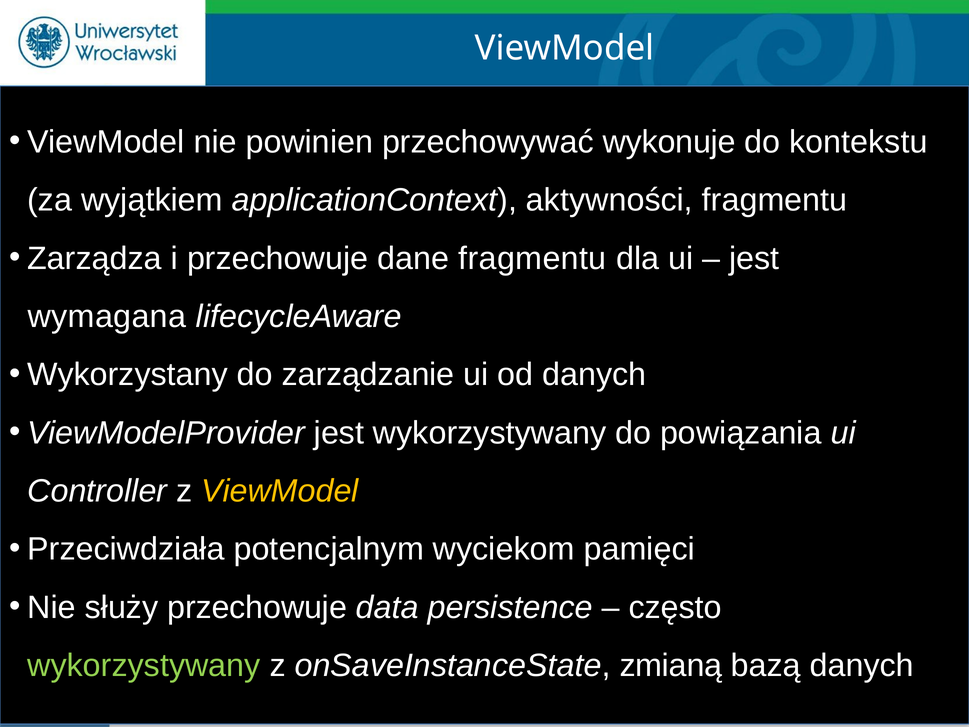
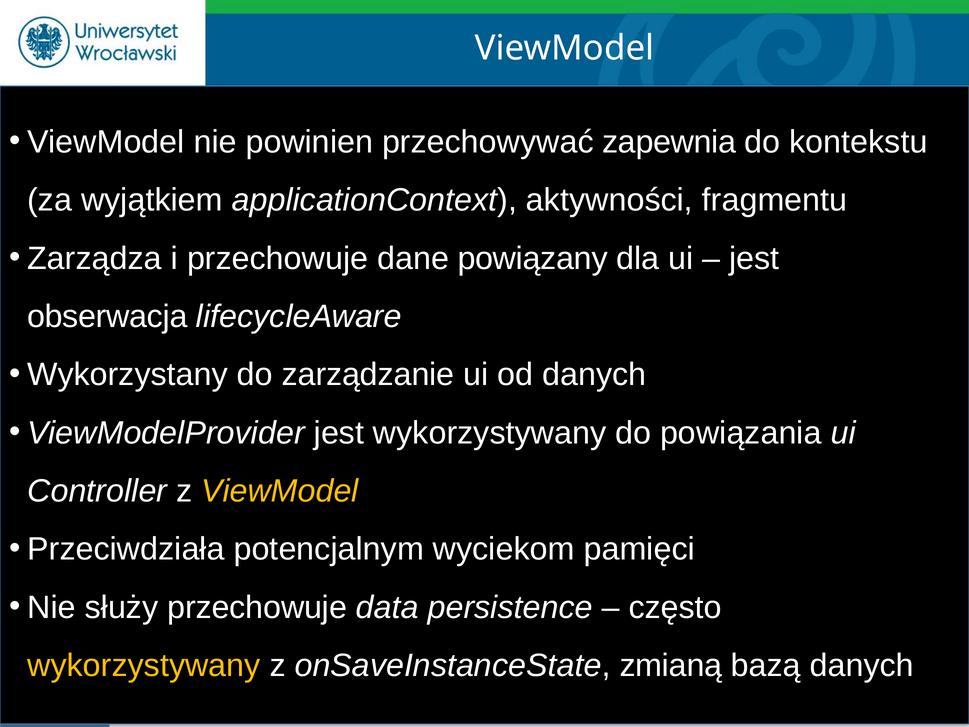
wykonuje: wykonuje -> zapewnia (669, 142)
dane fragmentu: fragmentu -> powiązany (533, 258)
wymagana: wymagana -> obserwacja (107, 316)
wykorzystywany colour: light green -> yellow (144, 665)
